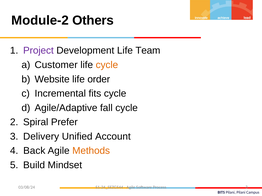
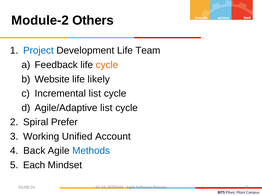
Project colour: purple -> blue (38, 51)
Customer: Customer -> Feedback (56, 65)
order: order -> likely (99, 79)
Incremental fits: fits -> list (95, 94)
Agile/Adaptive fall: fall -> list (106, 108)
Delivery: Delivery -> Working (41, 137)
Methods colour: orange -> blue (91, 151)
Build: Build -> Each (34, 165)
